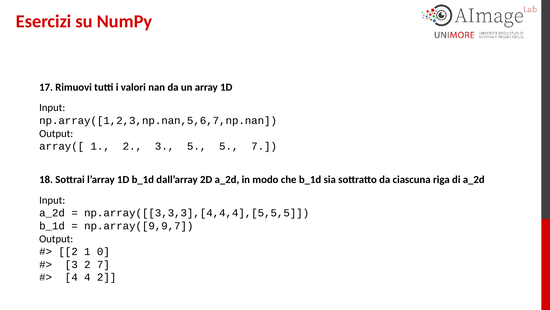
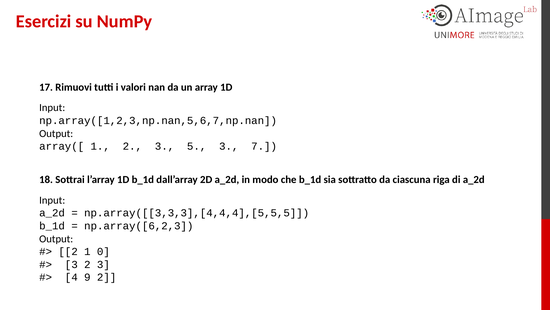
5 5: 5 -> 3 (229, 146)
np.array([9,9,7: np.array([9,9,7 -> np.array([6,2,3 (139, 226)
3 2 7: 7 -> 3 (103, 264)
4 4: 4 -> 9 (87, 277)
